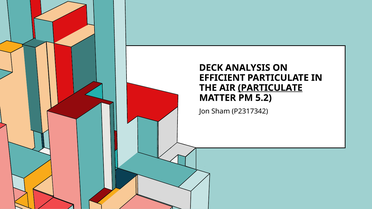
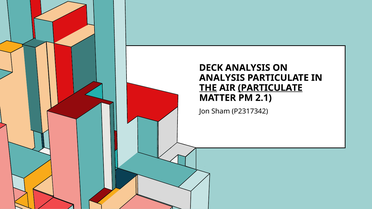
EFFICIENT: EFFICIENT -> ANALYSIS (222, 78)
THE underline: none -> present (208, 88)
5.2: 5.2 -> 2.1 (264, 98)
